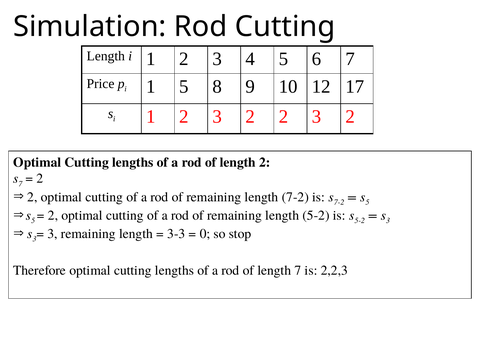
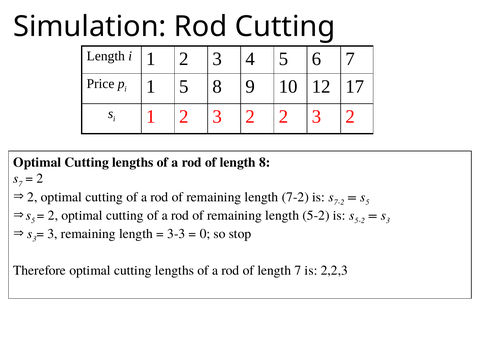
length 2: 2 -> 8 (265, 163)
